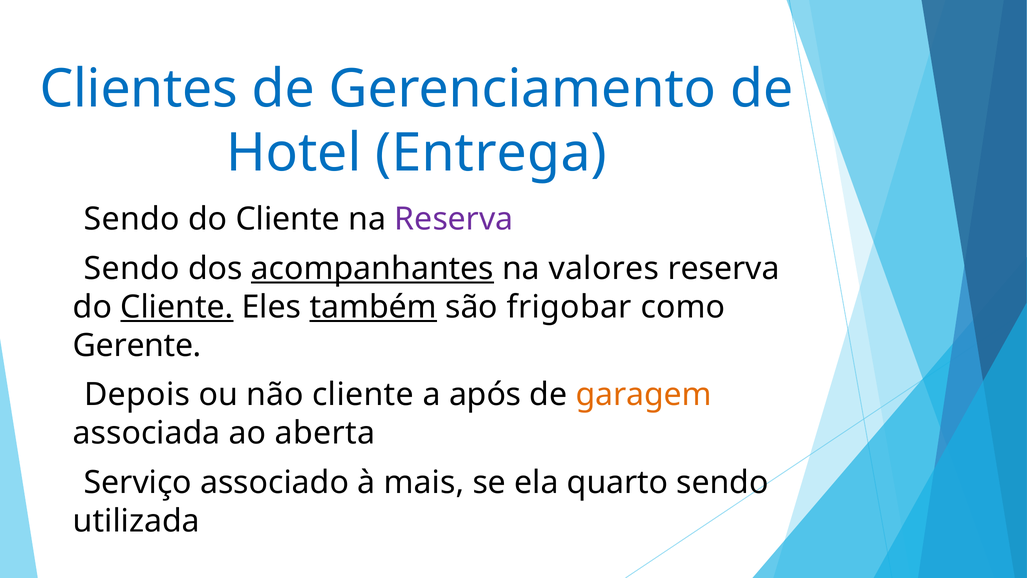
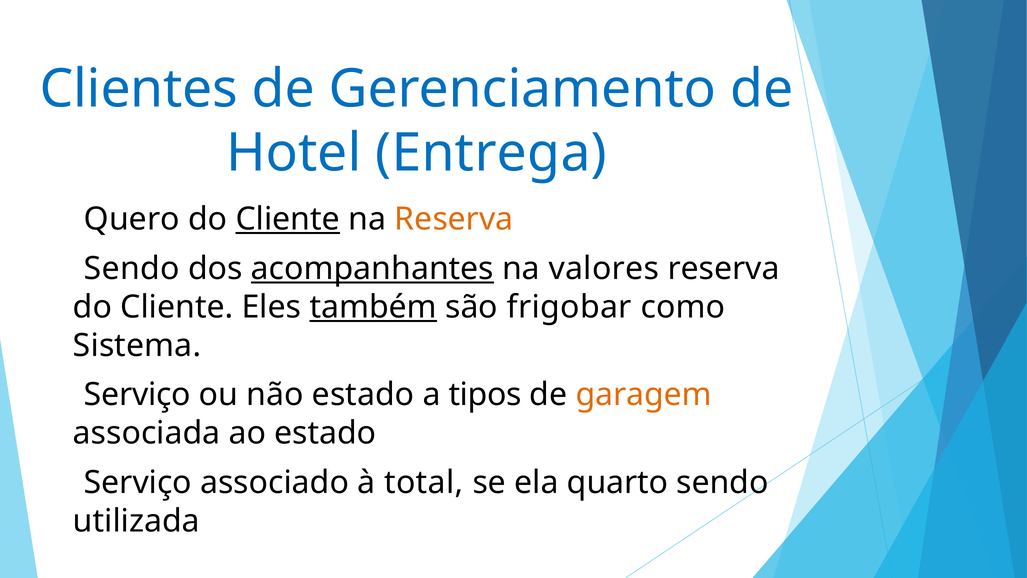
Sendo: Sendo -> Quero (132, 219)
Cliente underline: none -> present (288, 219)
Reserva colour: purple -> orange (454, 219)
Cliente underline: present -> none (177, 307)
Gerente: Gerente -> Sistema (137, 345)
Depois: Depois -> Serviço (137, 395)
não cliente: cliente -> estado (363, 395)
após: após -> tipos (485, 395)
ao aberta: aberta -> estado (325, 433)
mais: mais -> total (424, 482)
